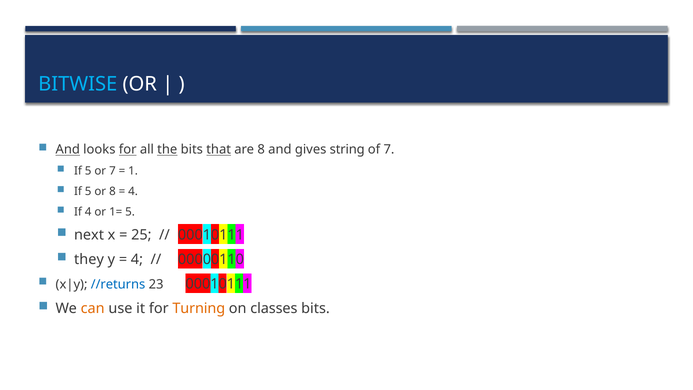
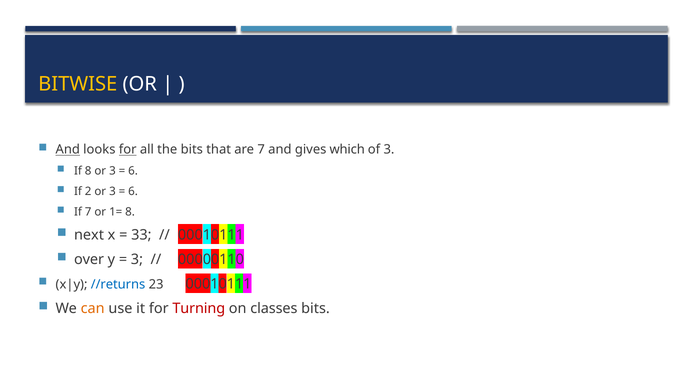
BITWISE colour: light blue -> yellow (78, 84)
the underline: present -> none (167, 150)
that underline: present -> none (219, 150)
are 8: 8 -> 7 (261, 150)
string: string -> which (347, 150)
of 7: 7 -> 3 (389, 150)
5: 5 -> 8 (88, 171)
7: 7 -> 3 (112, 171)
1: 1 -> 6 (133, 171)
5: 5 -> 2 (88, 191)
8: 8 -> 3 (112, 191)
4: 4 -> 6 (133, 191)
If 4: 4 -> 7 (88, 212)
1= 5: 5 -> 8 (130, 212)
25: 25 -> 33 (141, 235)
they: they -> over (89, 259)
4: 4 -> 3 (137, 259)
Turning colour: orange -> red (199, 308)
